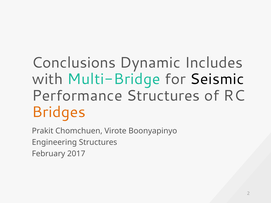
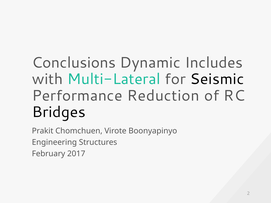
Multi-Bridge: Multi-Bridge -> Multi-Lateral (114, 79)
Performance Structures: Structures -> Reduction (163, 96)
Bridges colour: orange -> black (59, 112)
